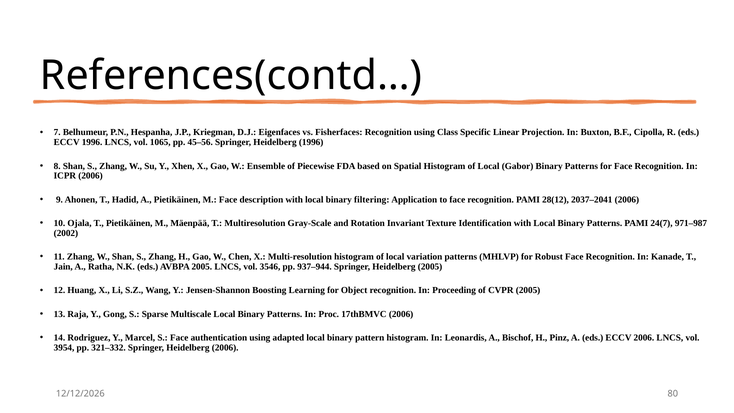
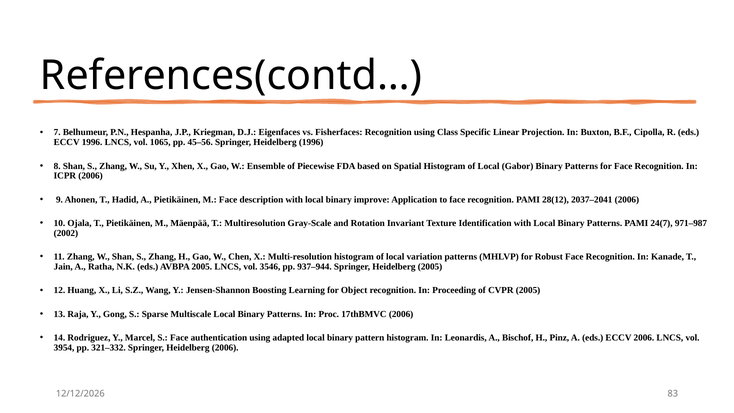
filtering: filtering -> improve (372, 200)
80: 80 -> 83 (673, 394)
